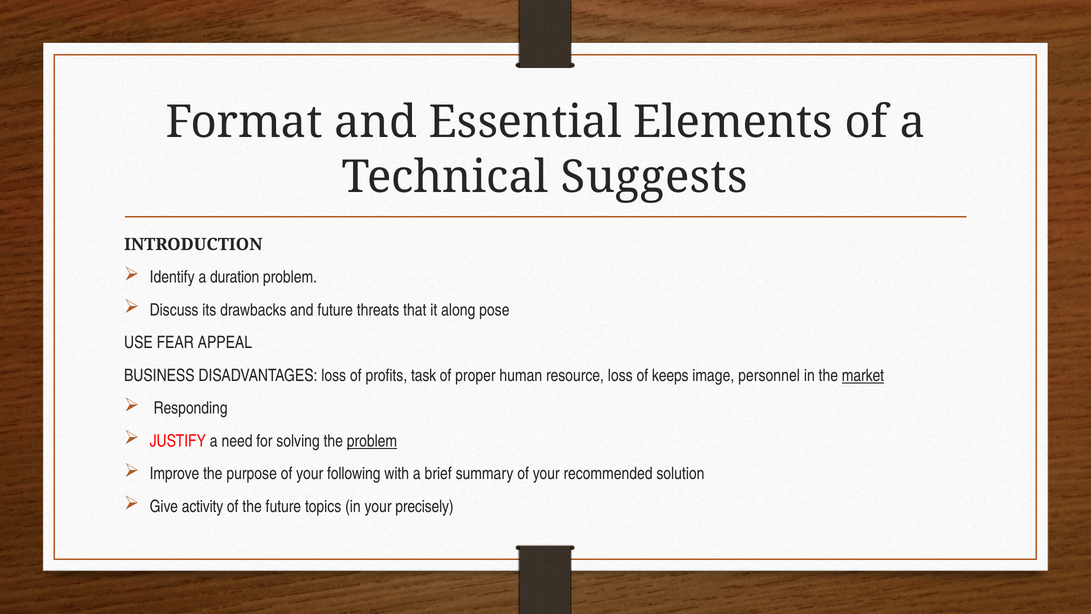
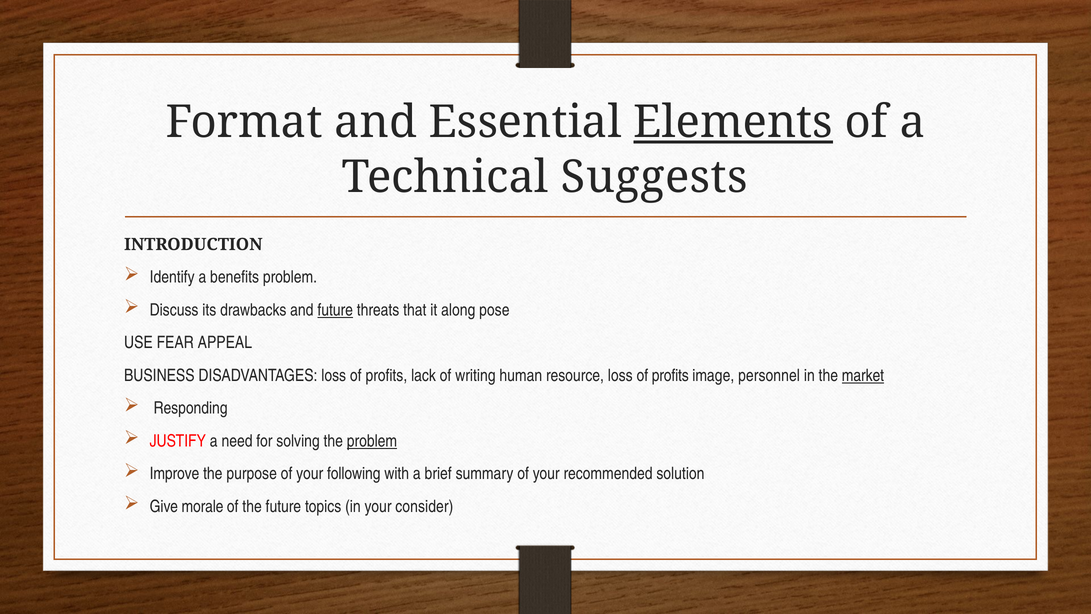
Elements underline: none -> present (733, 122)
duration: duration -> benefits (235, 277)
future underline: none -> present (335, 310)
task: task -> lack (424, 375)
proper: proper -> writing (475, 375)
resource loss of keeps: keeps -> profits (670, 375)
activity: activity -> morale (203, 506)
precisely: precisely -> consider (424, 506)
